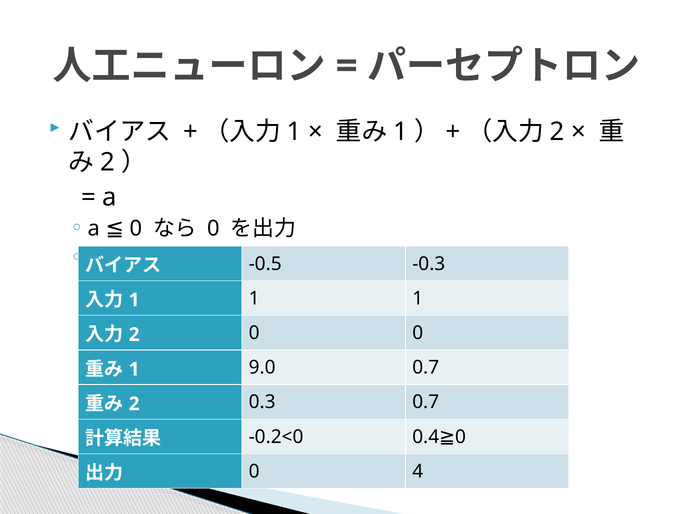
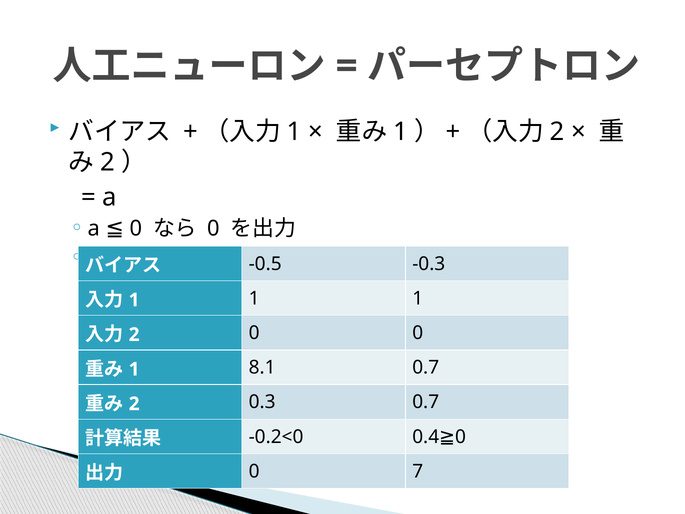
9.0: 9.0 -> 8.1 (262, 367)
4: 4 -> 7 (418, 471)
